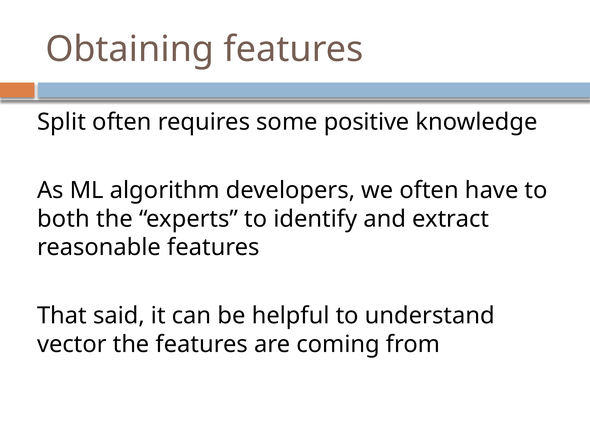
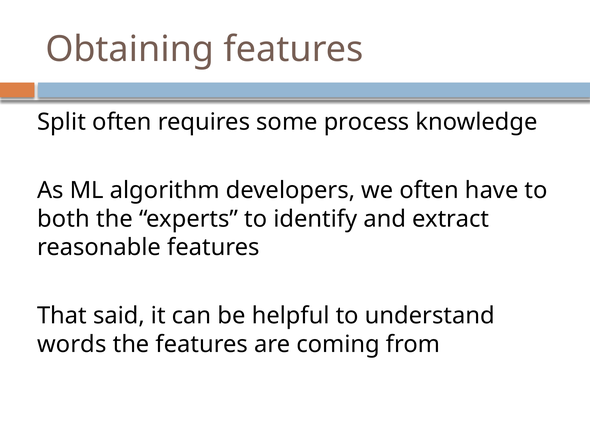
positive: positive -> process (367, 122)
vector: vector -> words (72, 345)
